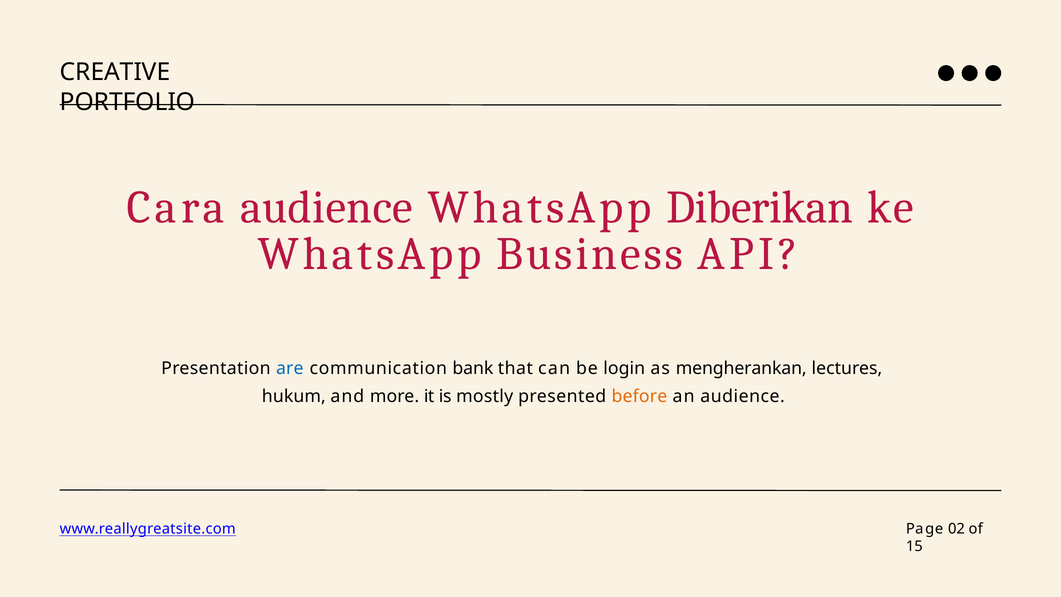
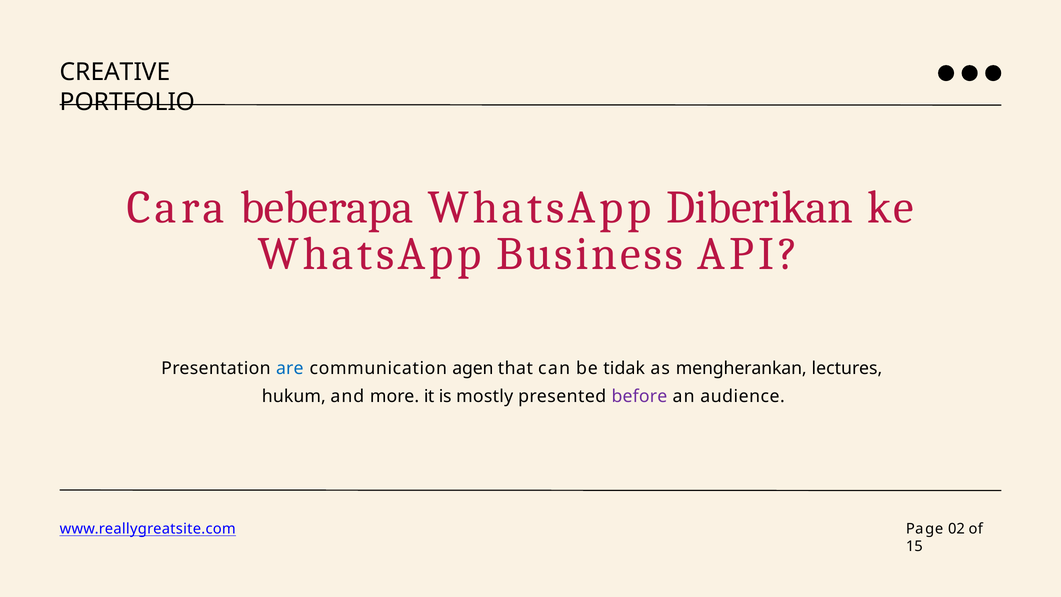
Cara audience: audience -> beberapa (327, 207)
bank: bank -> agen (473, 368)
login: login -> tidak (624, 368)
before colour: orange -> purple (639, 396)
